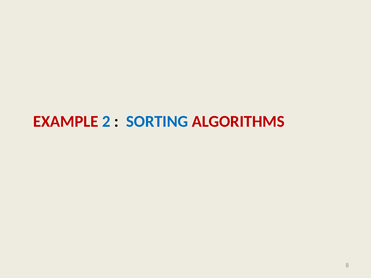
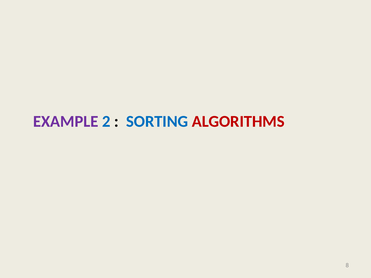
EXAMPLE colour: red -> purple (66, 122)
